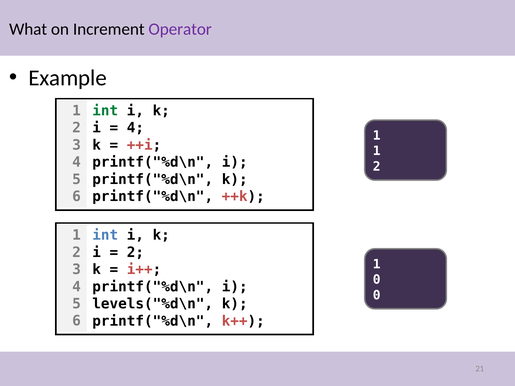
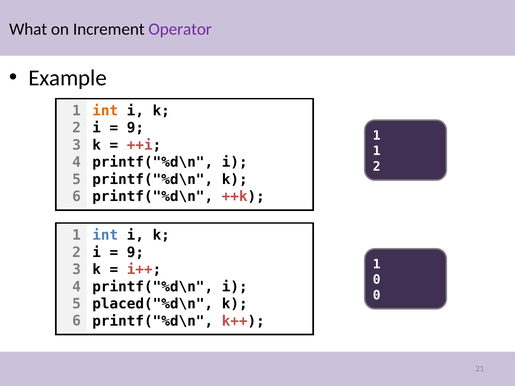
int colour: green -> orange (105, 111)
4: 4 -> 9 (135, 128)
2: 2 -> 9 (135, 252)
levels("%d\n: levels("%d\n -> placed("%d\n (153, 304)
